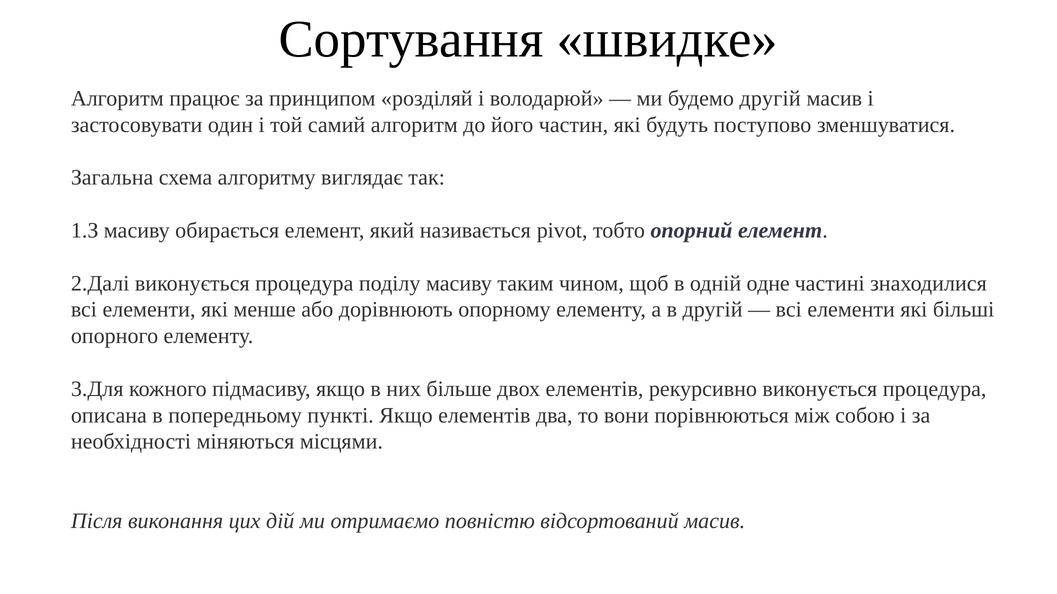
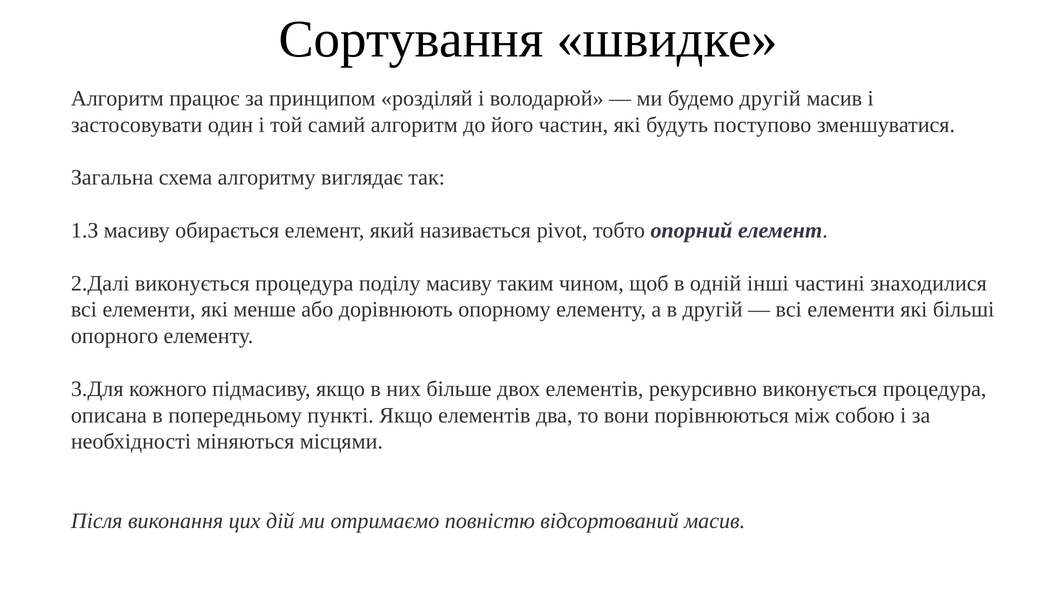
одне: одне -> інші (768, 284)
